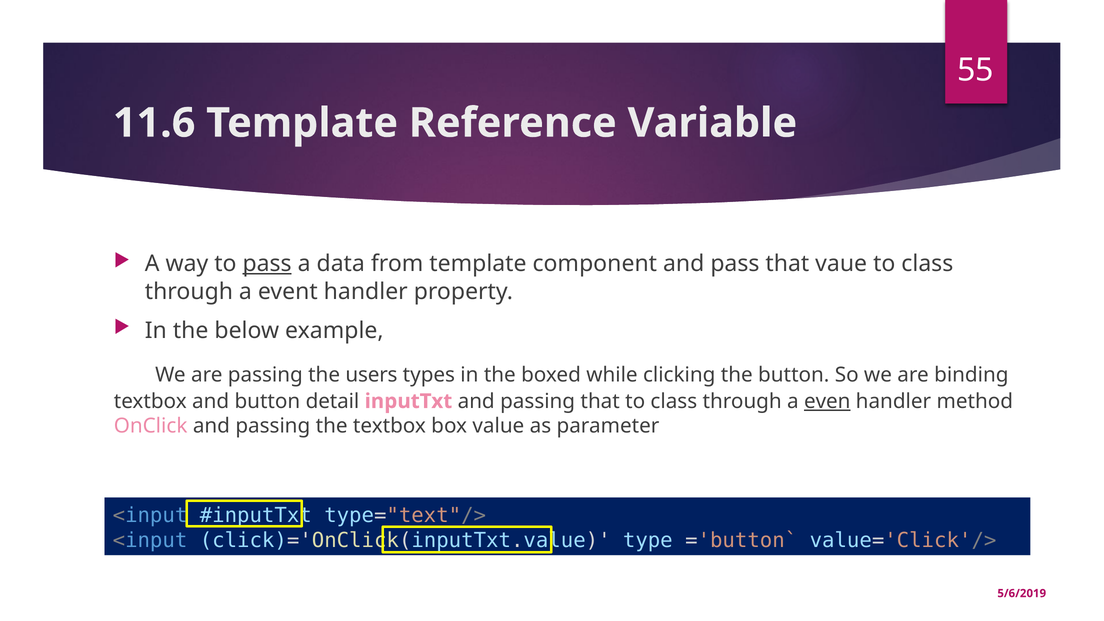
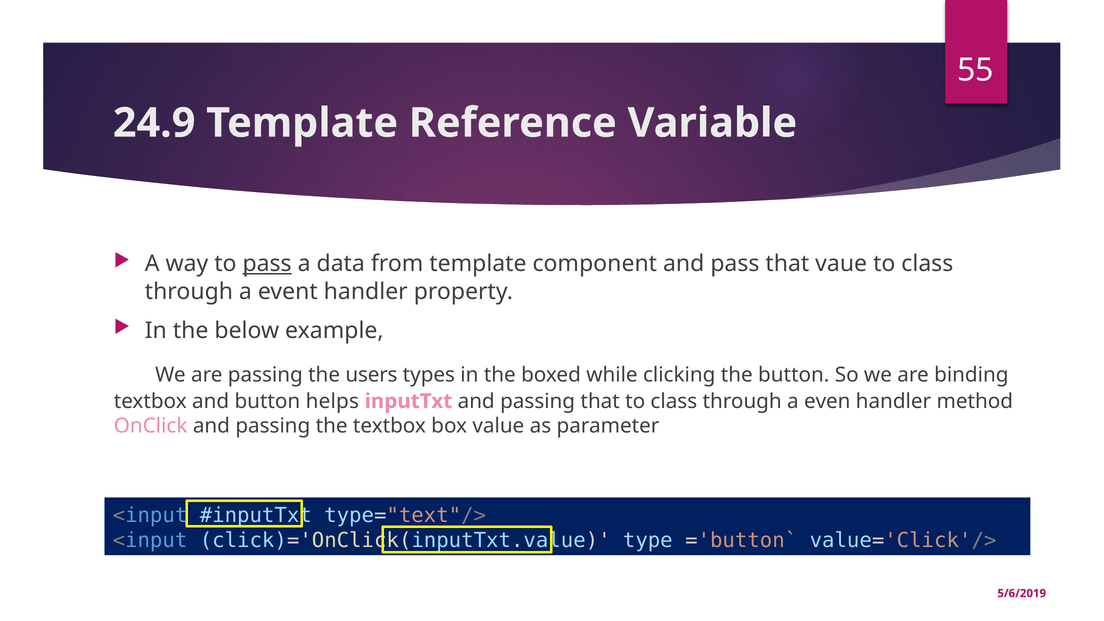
11.6: 11.6 -> 24.9 (154, 123)
detail: detail -> helps (332, 401)
even underline: present -> none (827, 401)
